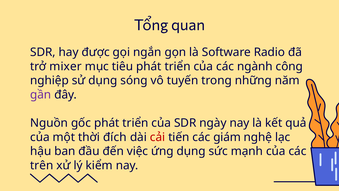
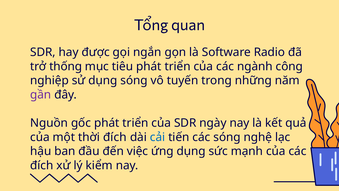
mixer: mixer -> thống (66, 66)
cải colour: red -> blue (158, 137)
các giám: giám -> sóng (227, 137)
trên: trên -> đích (42, 165)
